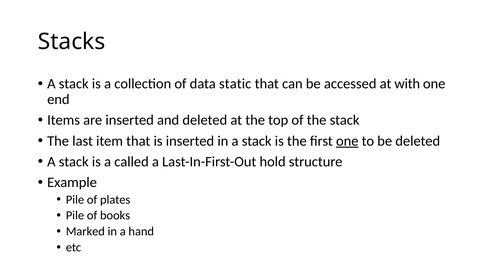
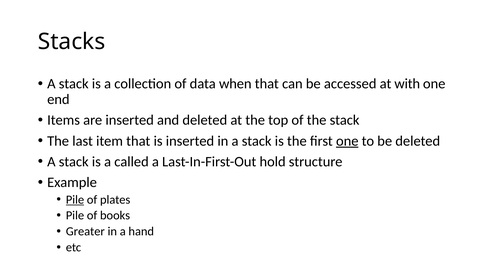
static: static -> when (235, 84)
Pile underline: none -> present (75, 200)
Marked: Marked -> Greater (85, 232)
